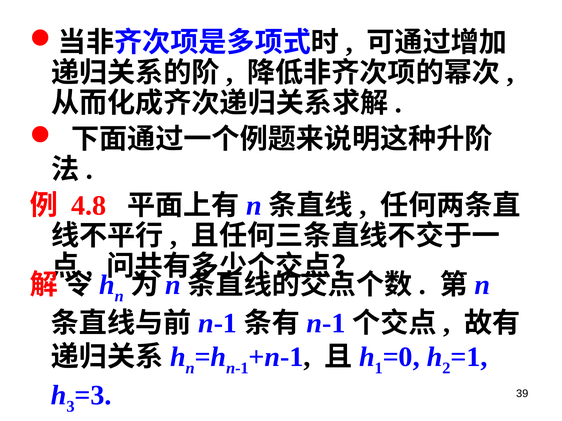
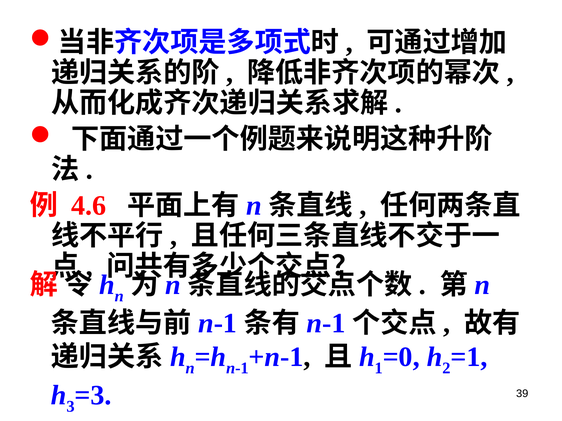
4.8: 4.8 -> 4.6 (89, 206)
